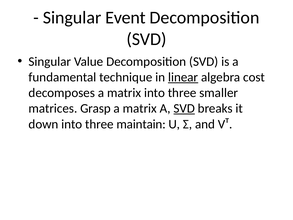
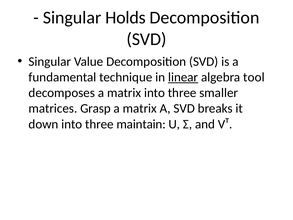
Event: Event -> Holds (125, 18)
cost: cost -> tool (254, 77)
SVD underline: present -> none (184, 108)
